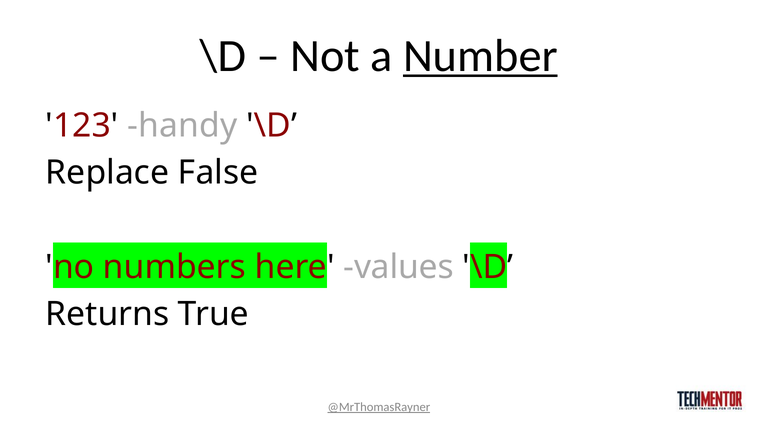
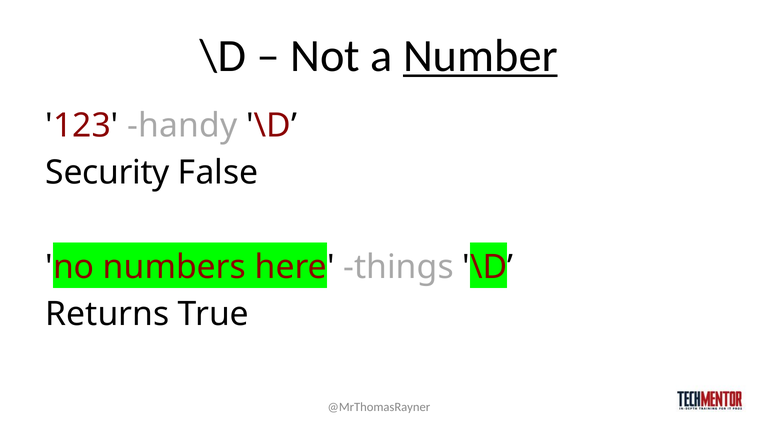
Replace: Replace -> Security (108, 173)
values: values -> things (399, 267)
@MrThomasRayner underline: present -> none (379, 407)
